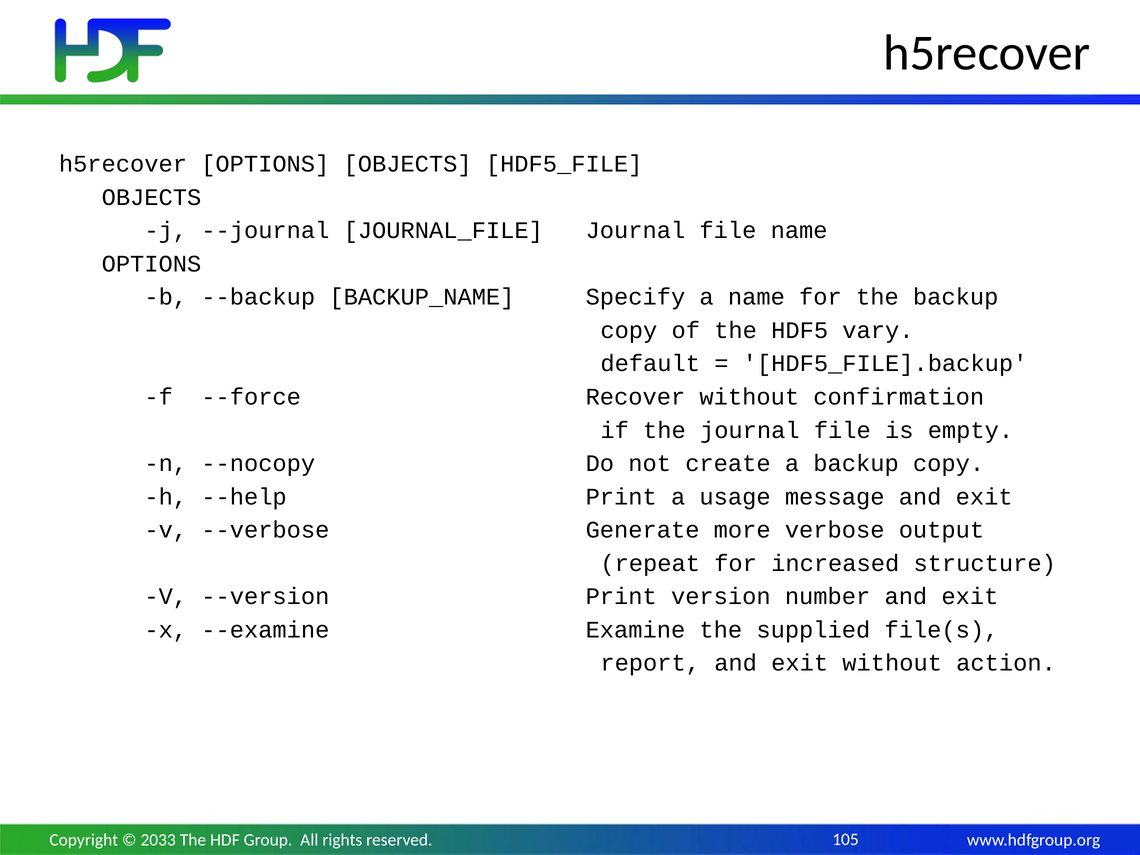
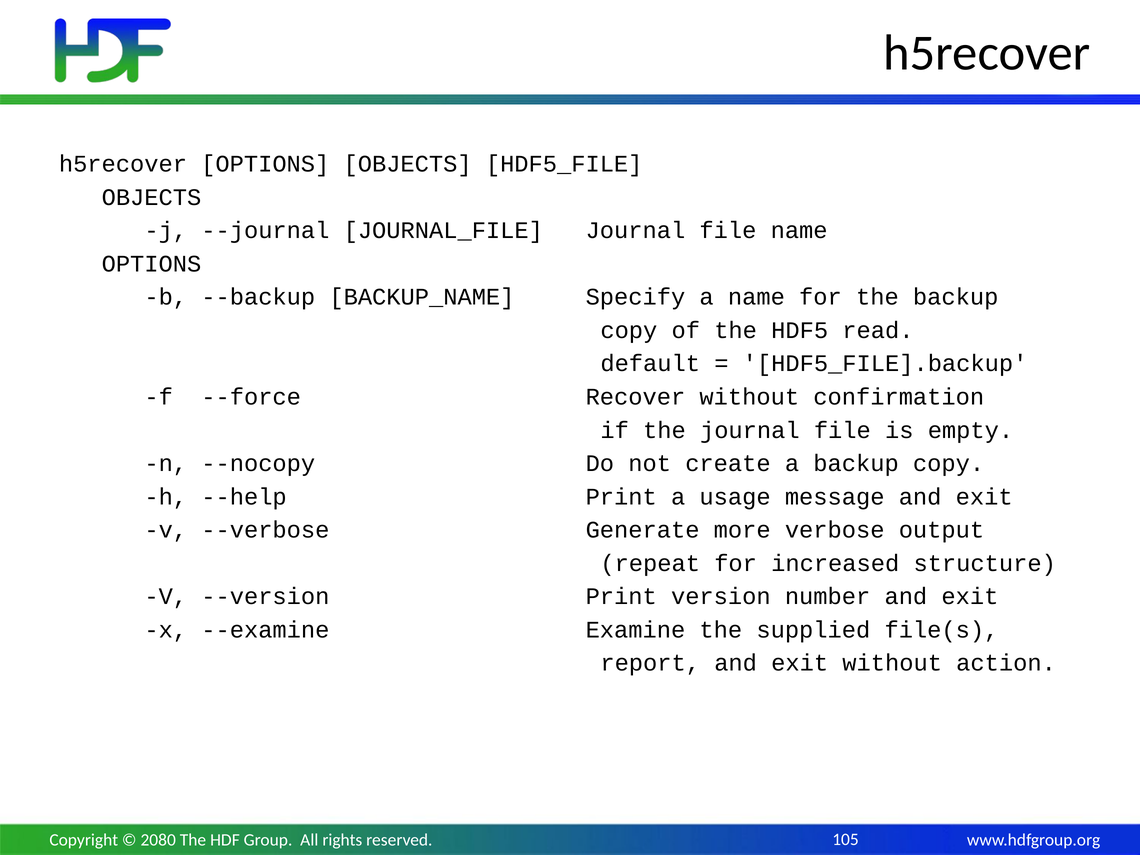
vary: vary -> read (878, 330)
2033: 2033 -> 2080 (158, 840)
